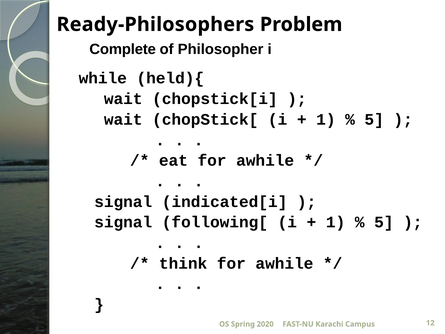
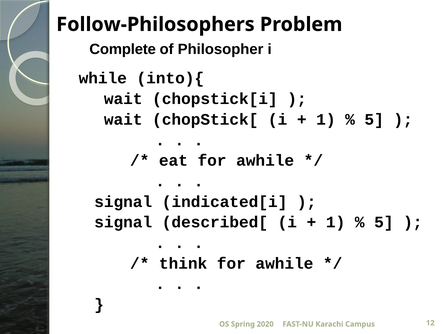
Ready-Philosophers: Ready-Philosophers -> Follow-Philosophers (155, 24)
held){: held){ -> into){ (170, 78)
following[: following[ -> described[ (215, 222)
